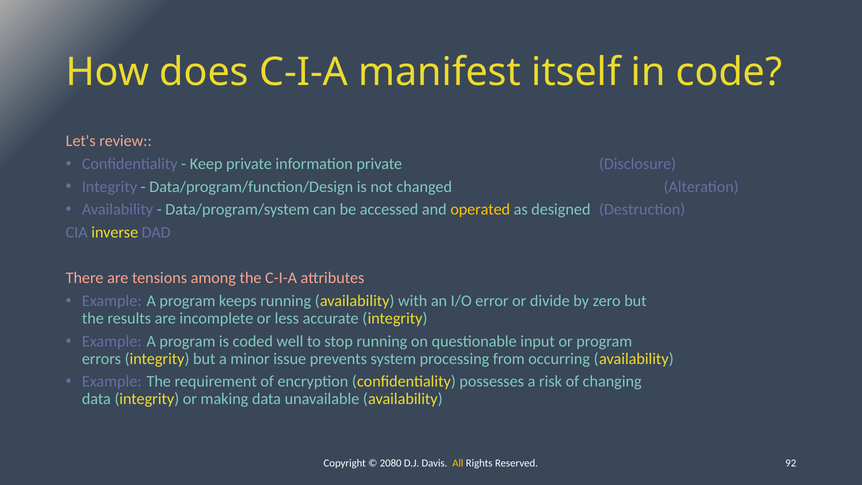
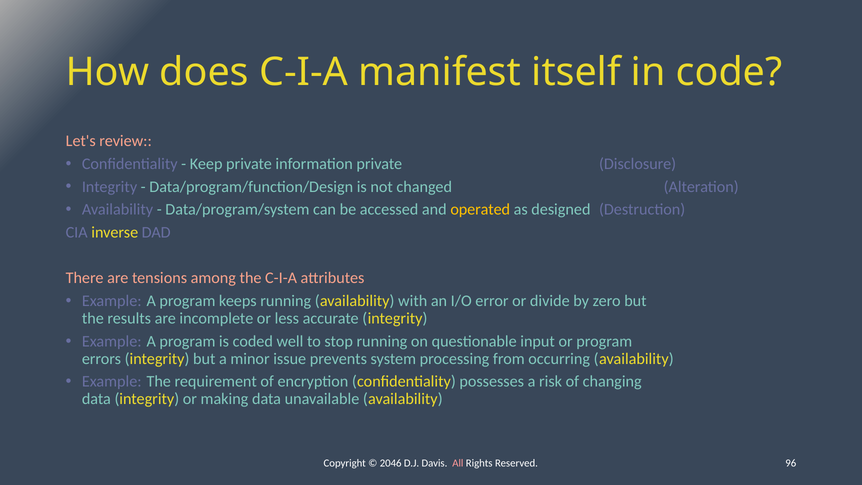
2080: 2080 -> 2046 (391, 463)
All colour: yellow -> pink (458, 463)
92: 92 -> 96 (791, 463)
